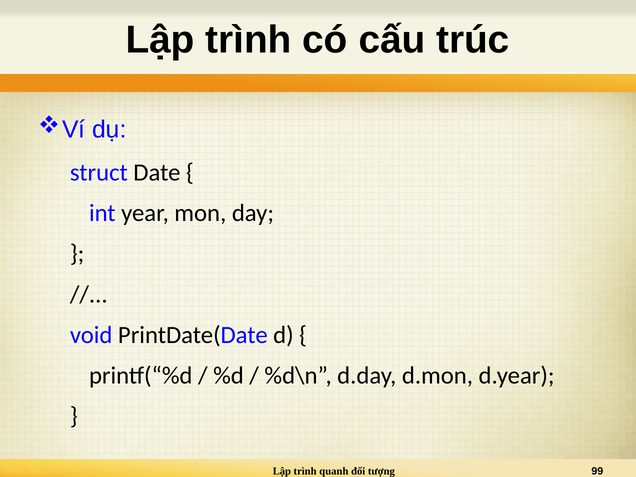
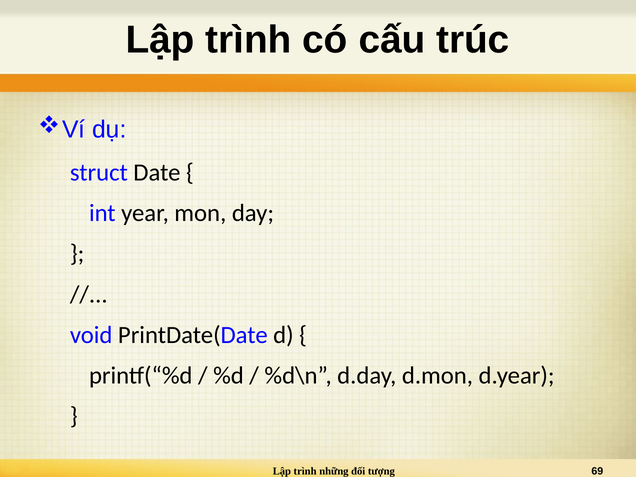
quanh: quanh -> những (334, 471)
99: 99 -> 69 (597, 471)
